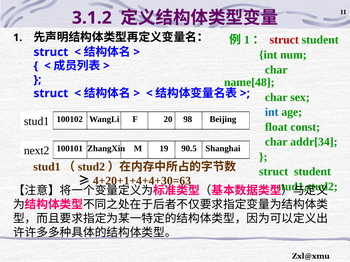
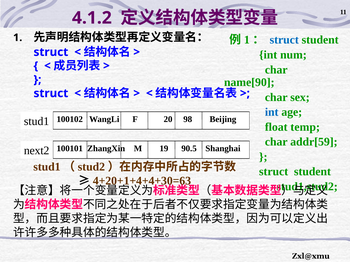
3.1.2: 3.1.2 -> 4.1.2 (92, 18)
struct colour: red -> blue (284, 40)
name[48: name[48 -> name[90 (249, 82)
const: const -> temp (305, 127)
addr[34: addr[34 -> addr[59 (314, 142)
